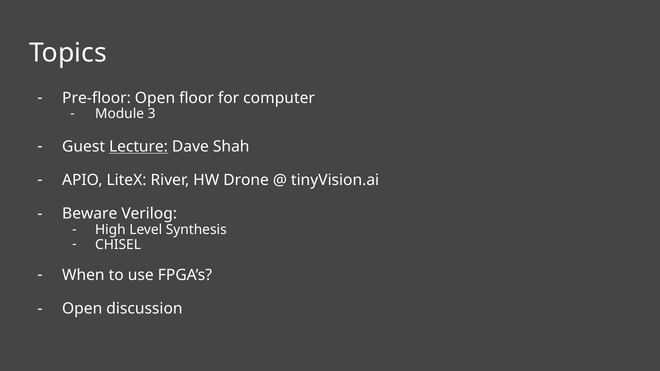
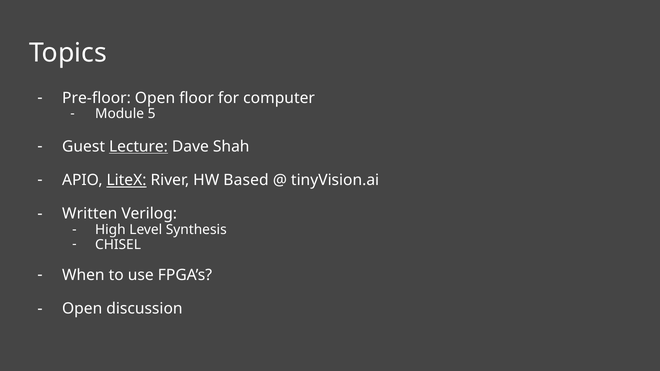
3: 3 -> 5 (152, 114)
LiteX underline: none -> present (127, 180)
Drone: Drone -> Based (246, 180)
Beware: Beware -> Written (90, 214)
